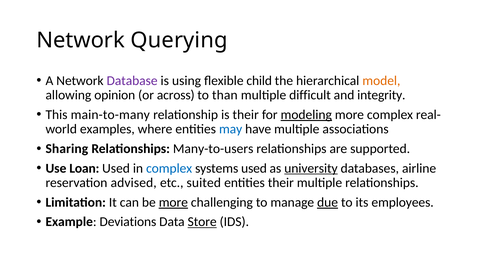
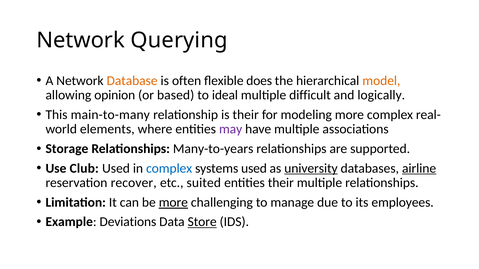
Database colour: purple -> orange (132, 81)
using: using -> often (187, 81)
child: child -> does (259, 81)
across: across -> based (176, 95)
than: than -> ideal (225, 95)
integrity: integrity -> logically (381, 95)
modeling underline: present -> none (306, 115)
examples: examples -> elements (107, 129)
may colour: blue -> purple (231, 129)
Sharing: Sharing -> Storage (67, 149)
Many-to-users: Many-to-users -> Many-to-years (213, 149)
Loan: Loan -> Club (84, 169)
airline underline: none -> present (419, 169)
advised: advised -> recover (134, 183)
due underline: present -> none (328, 203)
